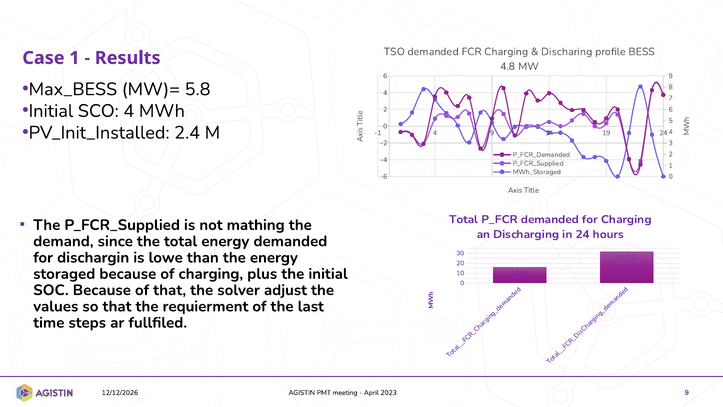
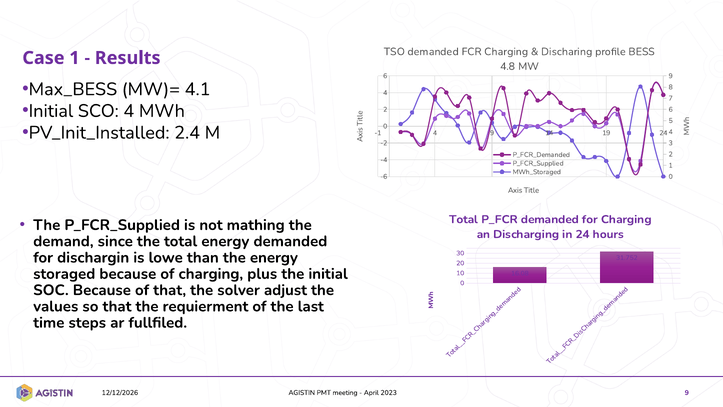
5.8: 5.8 -> 4.1 (198, 89)
